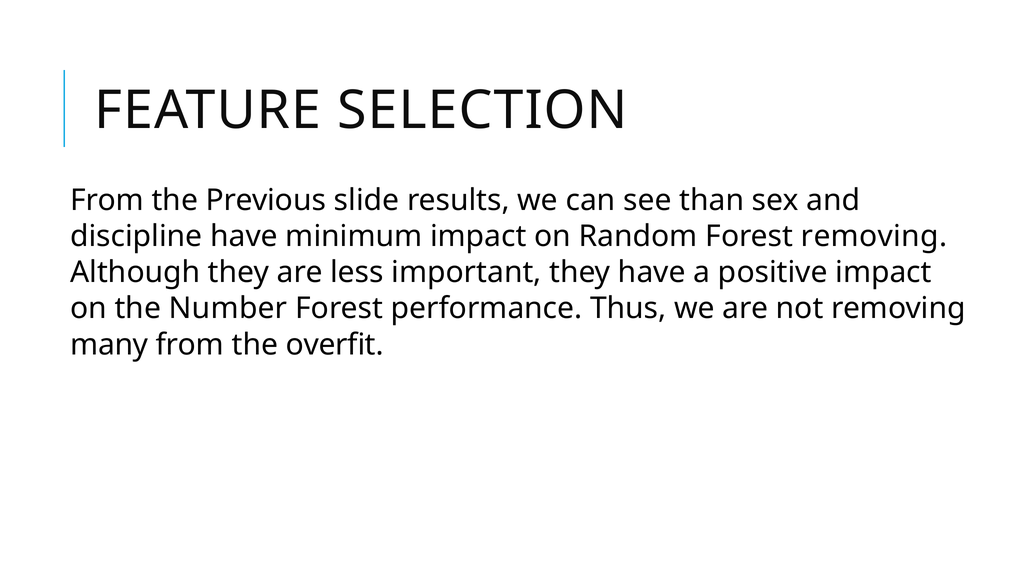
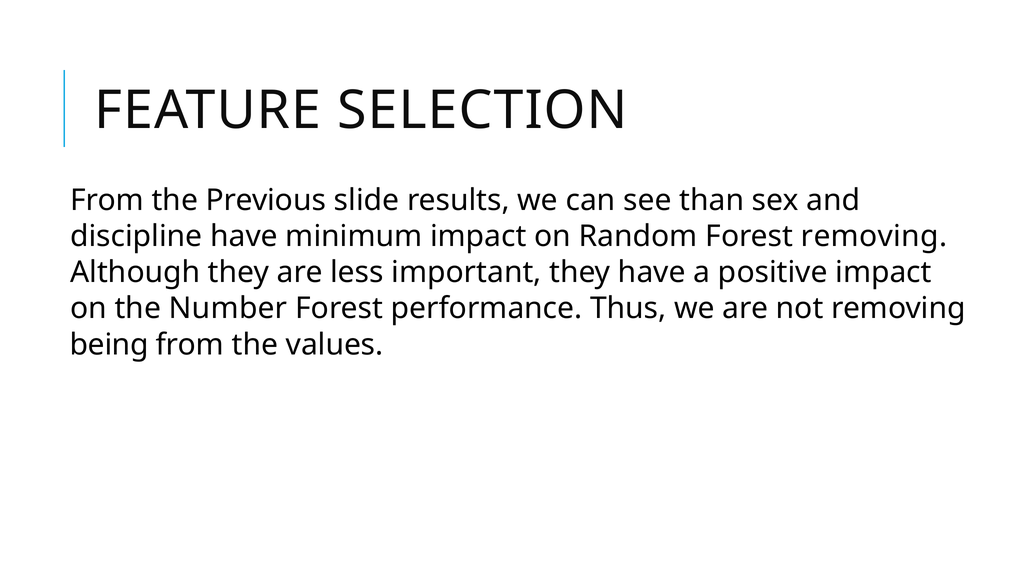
many: many -> being (109, 345)
overfit: overfit -> values (335, 345)
